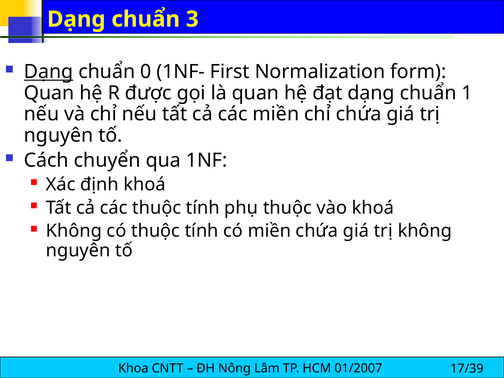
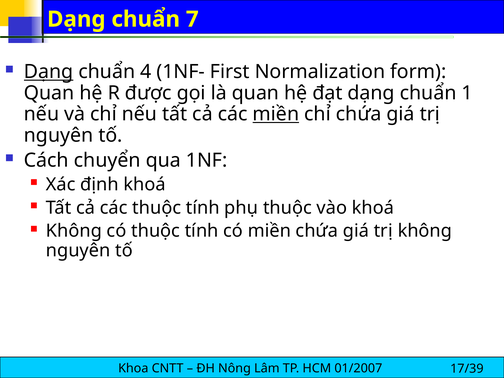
3: 3 -> 7 (192, 19)
0: 0 -> 4 (146, 72)
miền underline: none -> present (276, 114)
